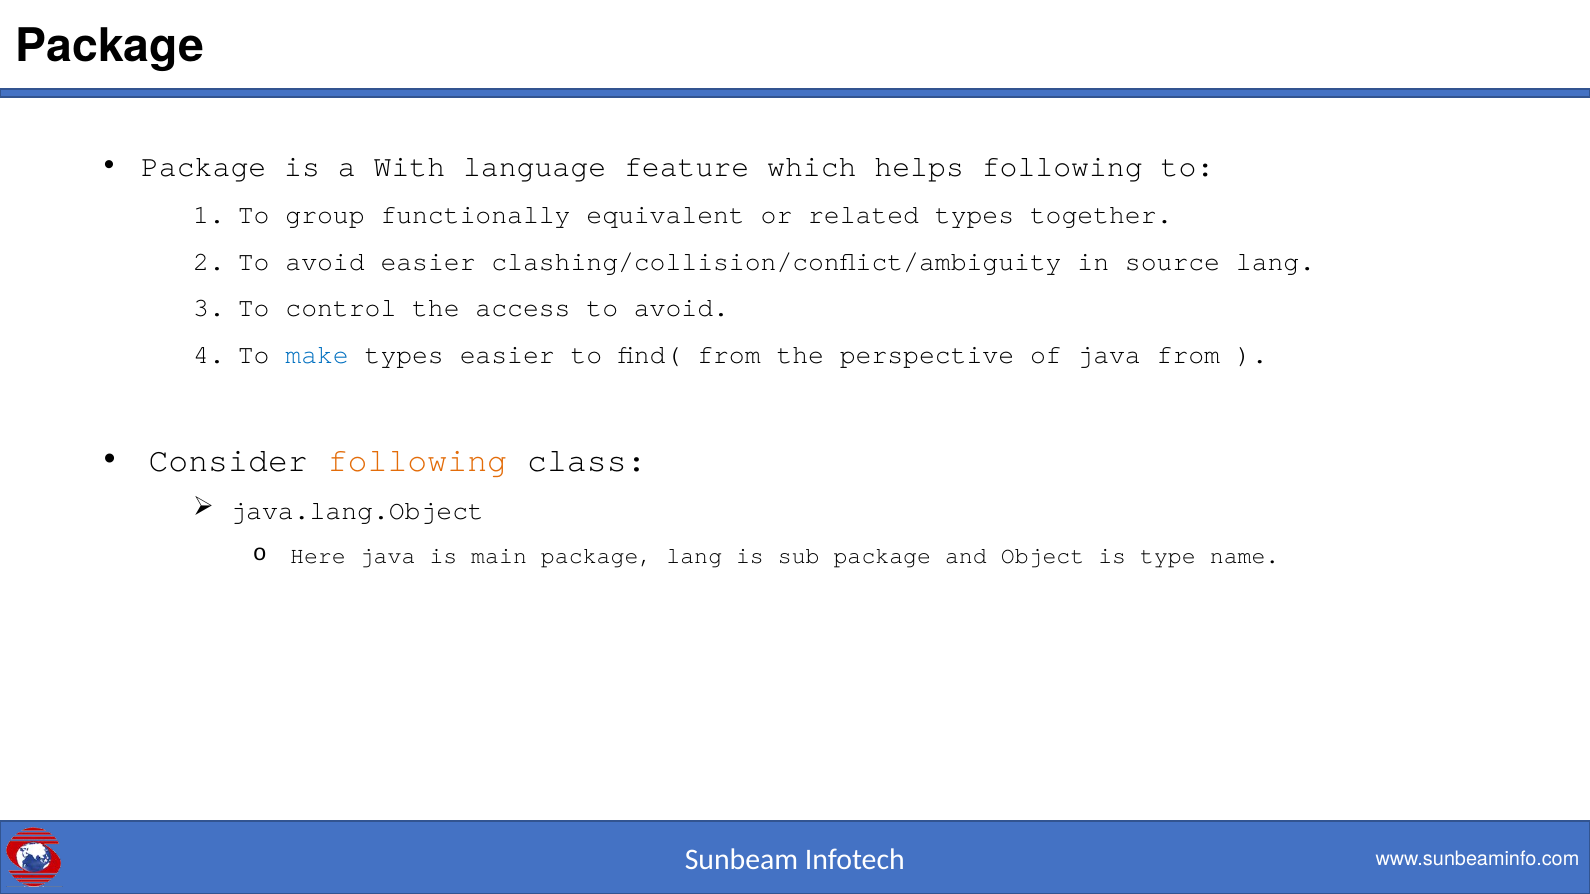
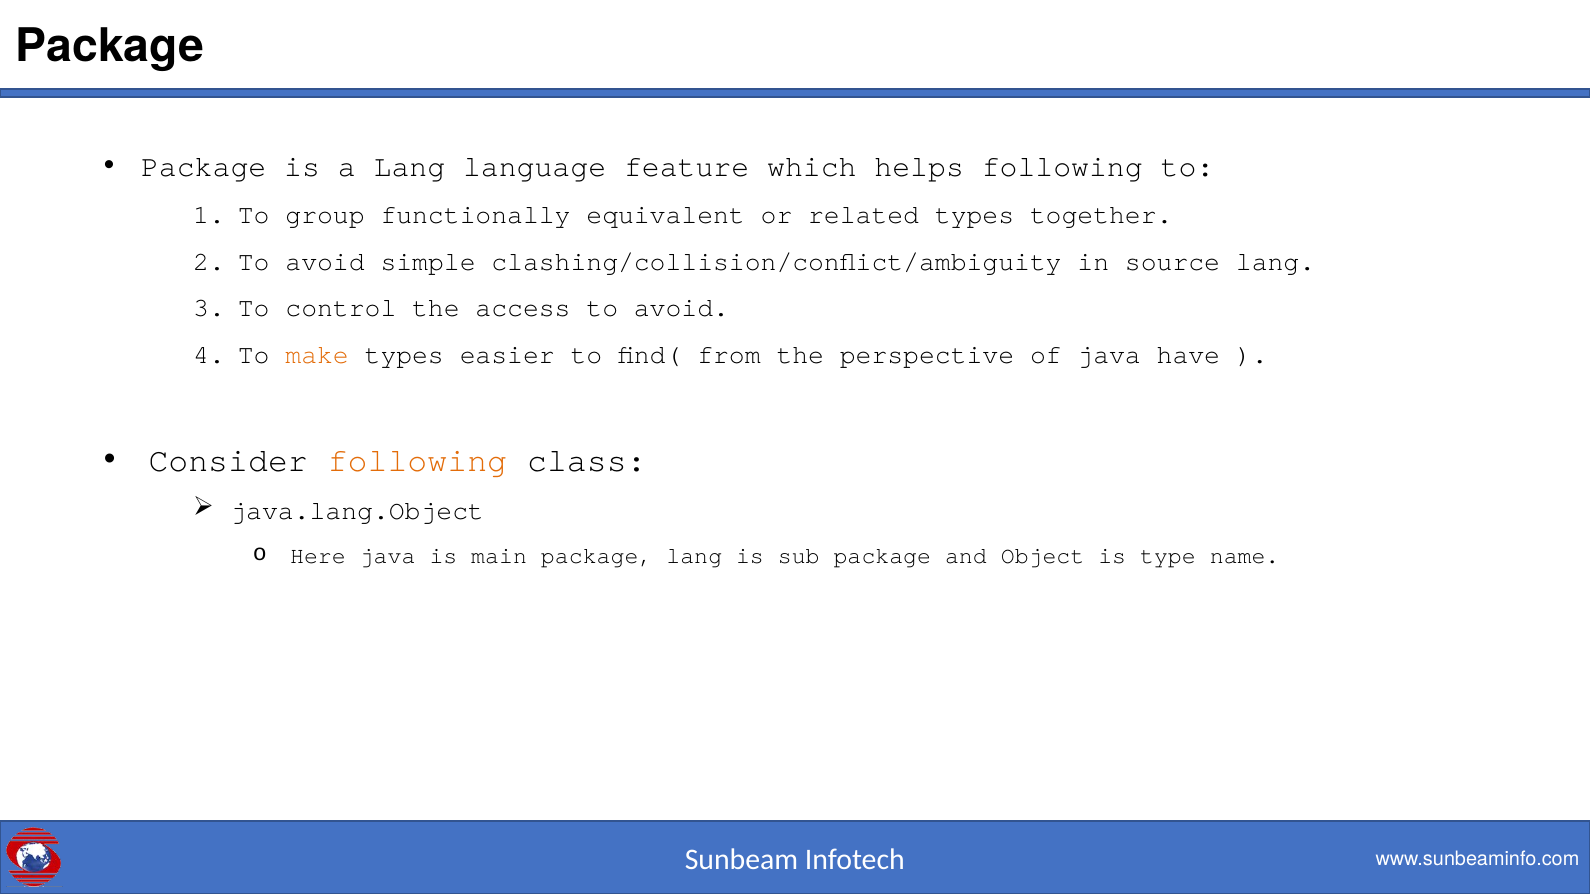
a With: With -> Lang (409, 167)
avoid easier: easier -> simple (428, 262)
make colour: blue -> orange (317, 355)
java from: from -> have (1188, 355)
